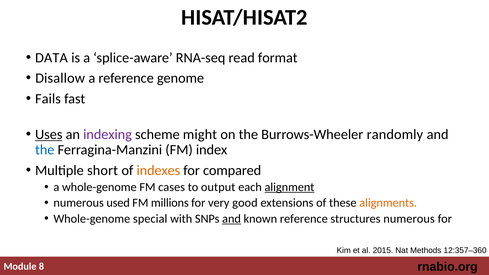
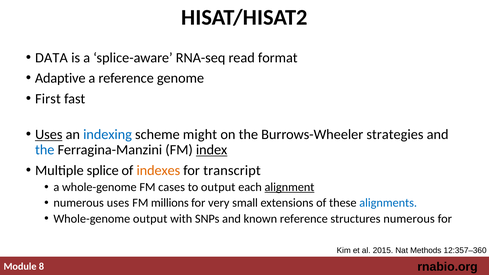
Disallow: Disallow -> Adaptive (60, 78)
Fails: Fails -> First (48, 99)
indexing colour: purple -> blue (108, 134)
randomly: randomly -> strategies (395, 134)
index underline: none -> present (212, 150)
short: short -> splice (103, 170)
compared: compared -> transcript (232, 170)
numerous used: used -> uses (118, 203)
good: good -> small (245, 203)
alignments colour: orange -> blue (388, 203)
Whole-genome special: special -> output (150, 219)
and underline: present -> none (232, 219)
